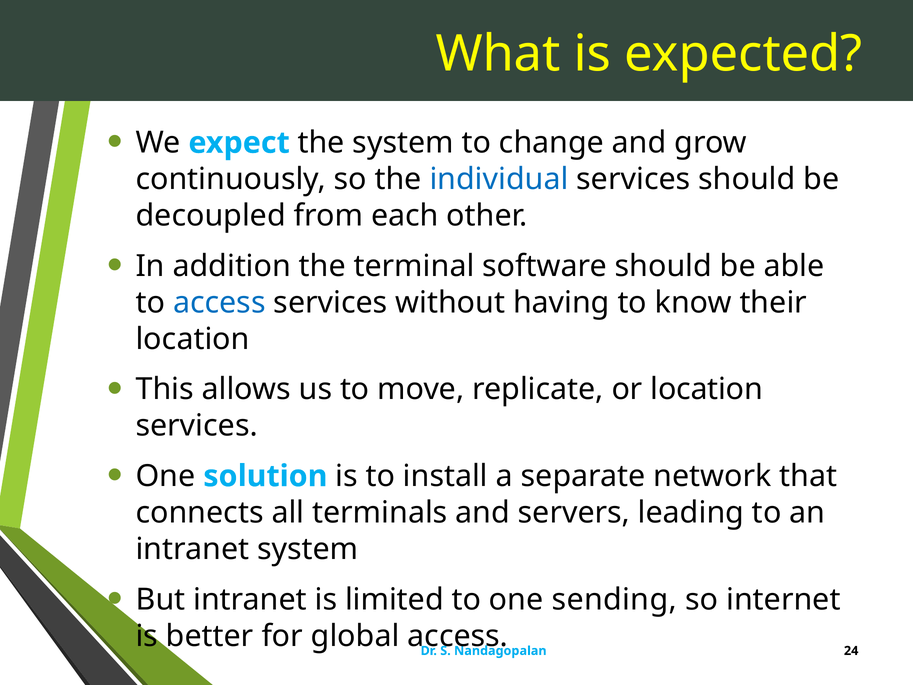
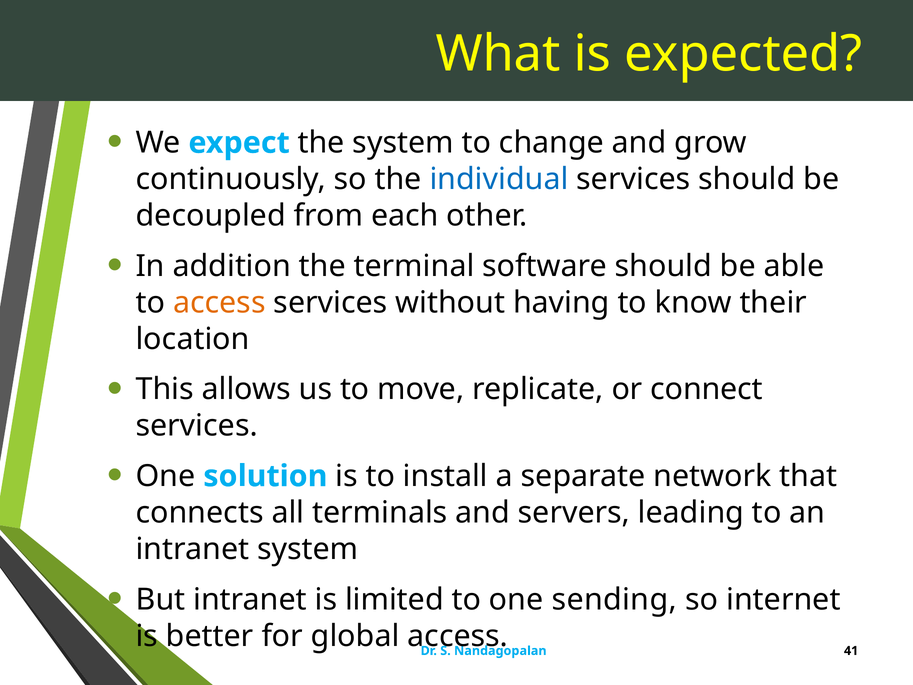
access colour: blue -> orange (219, 303)
or location: location -> connect (707, 389)
24: 24 -> 41 (851, 651)
